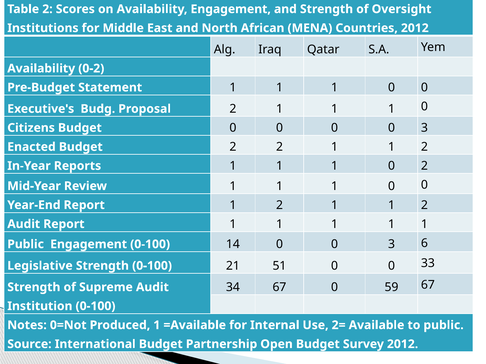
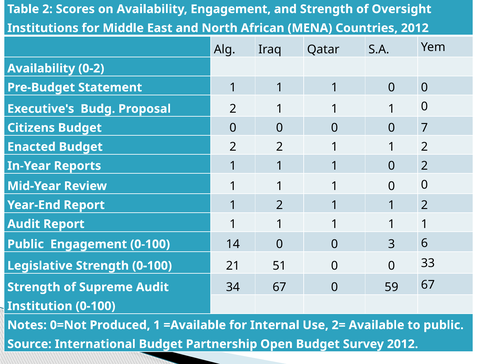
3: 3 -> 7 (424, 128)
